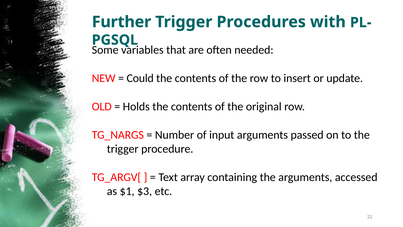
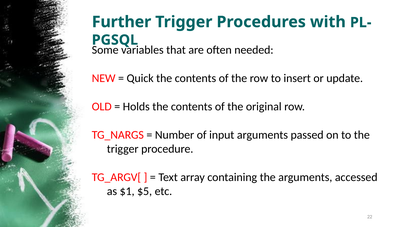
Could: Could -> Quick (140, 78)
$3: $3 -> $5 (145, 191)
